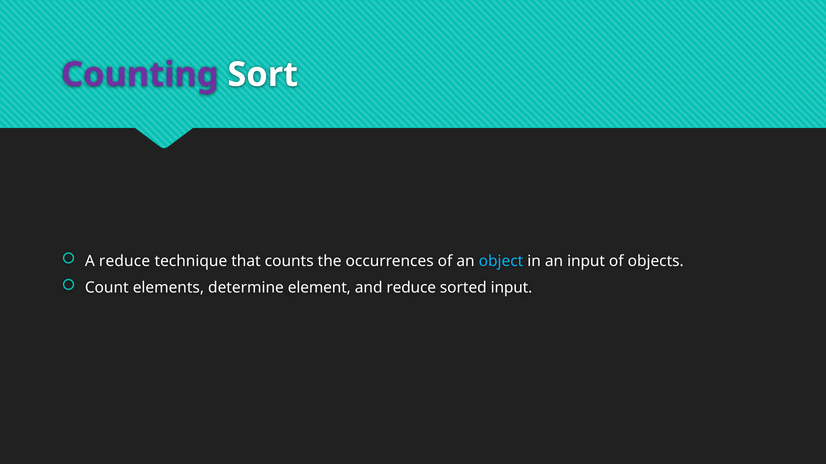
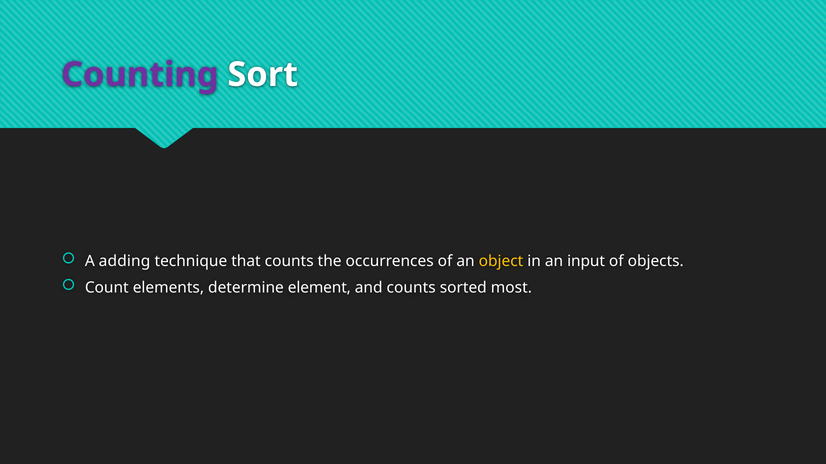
A reduce: reduce -> adding (125, 261)
object colour: light blue -> yellow (501, 261)
and reduce: reduce -> counts (411, 288)
sorted input: input -> most (511, 288)
